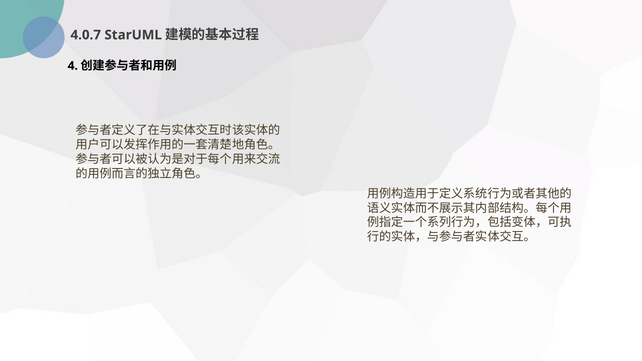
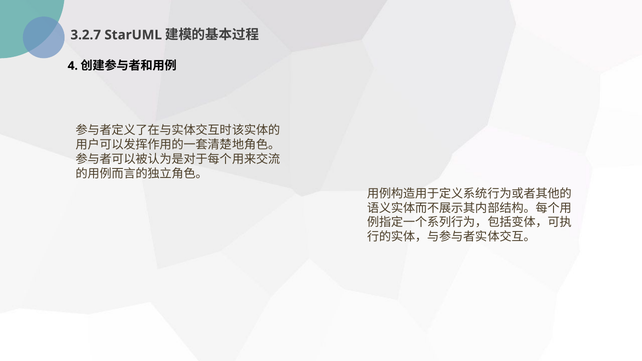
4.0.7: 4.0.7 -> 3.2.7 (86, 35)
